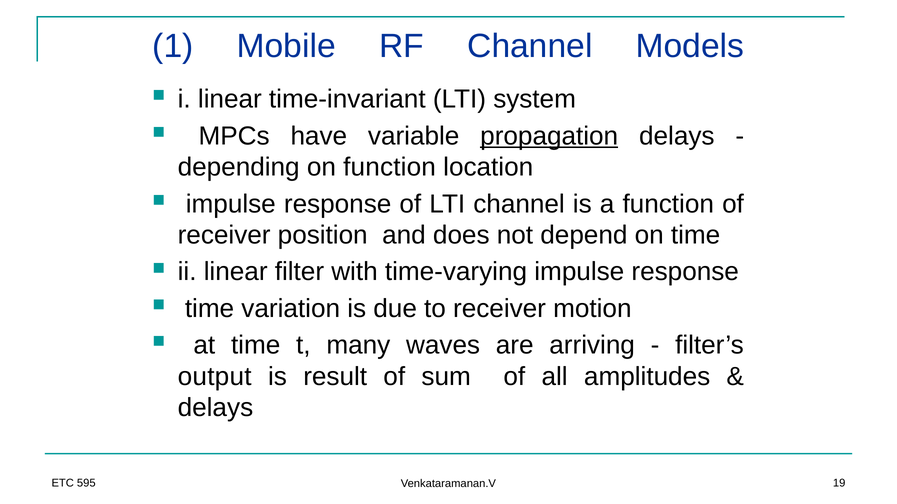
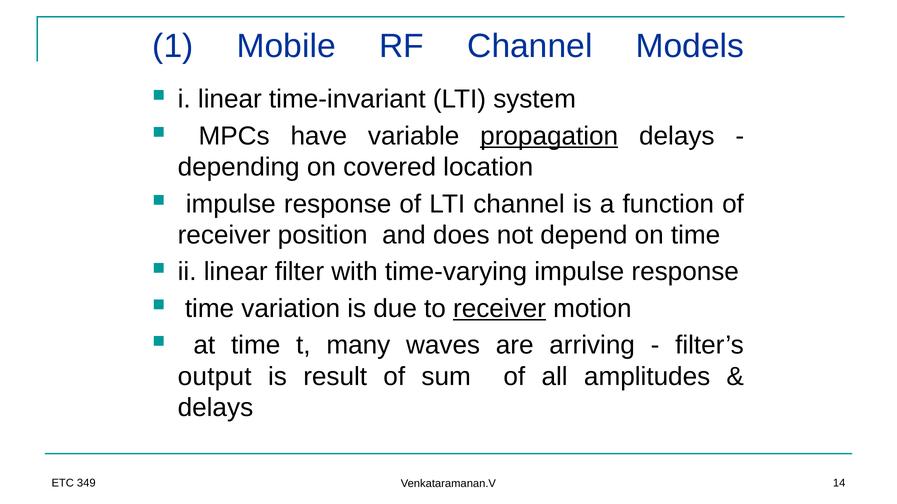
on function: function -> covered (390, 167)
receiver underline: none -> present (500, 309)
595: 595 -> 349 (86, 484)
19: 19 -> 14 (839, 484)
